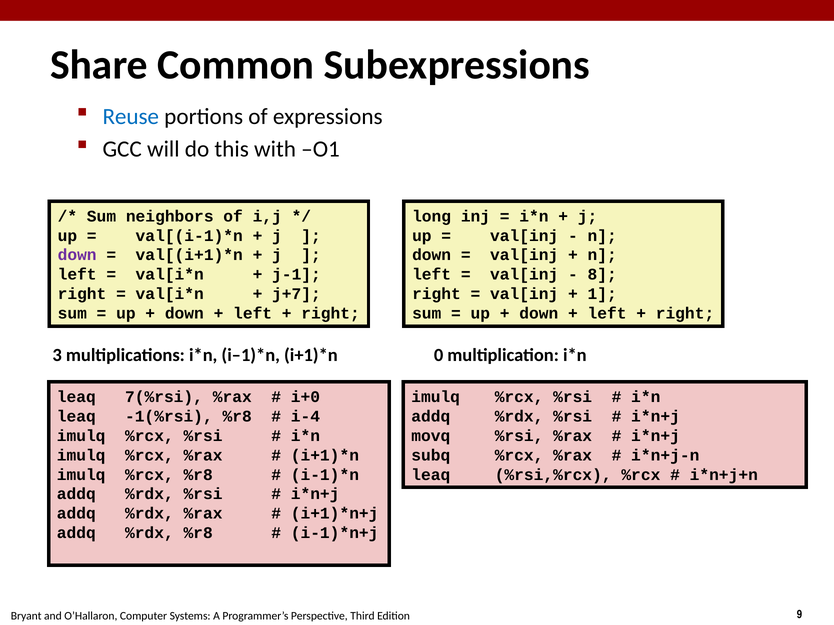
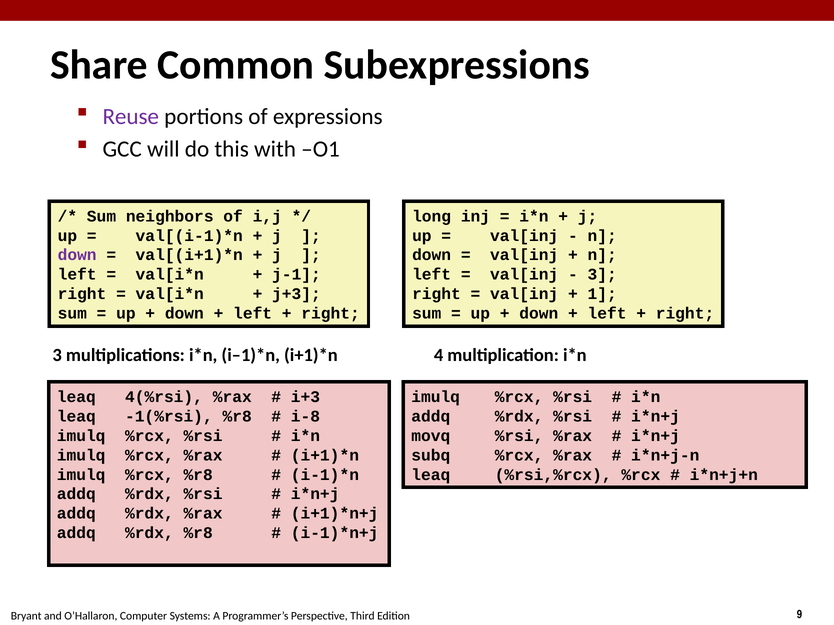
Reuse colour: blue -> purple (131, 117)
8: 8 -> 3 (602, 275)
j+7: j+7 -> j+3 (296, 294)
0: 0 -> 4 (439, 355)
7(%rsi: 7(%rsi -> 4(%rsi (164, 397)
i+0: i+0 -> i+3 (305, 397)
i-4: i-4 -> i-8 (305, 417)
